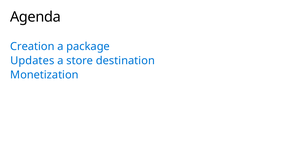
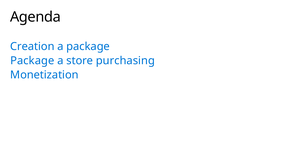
Updates: Updates -> Package (32, 61)
destination: destination -> purchasing (125, 61)
